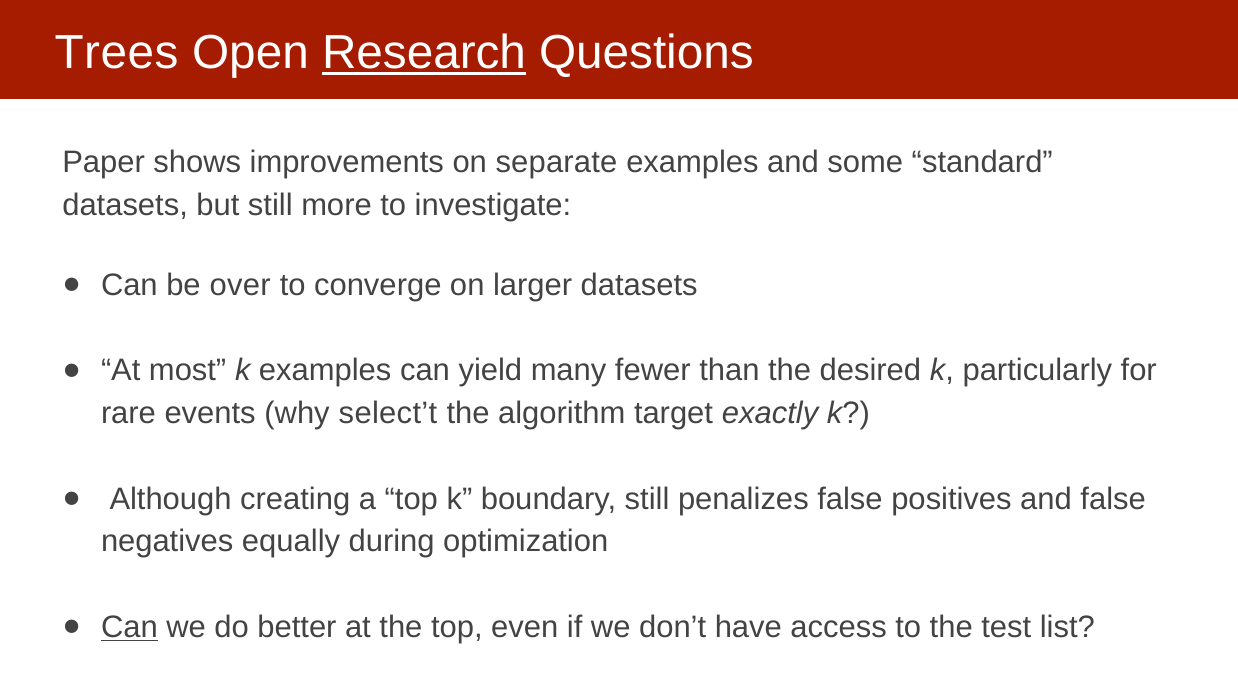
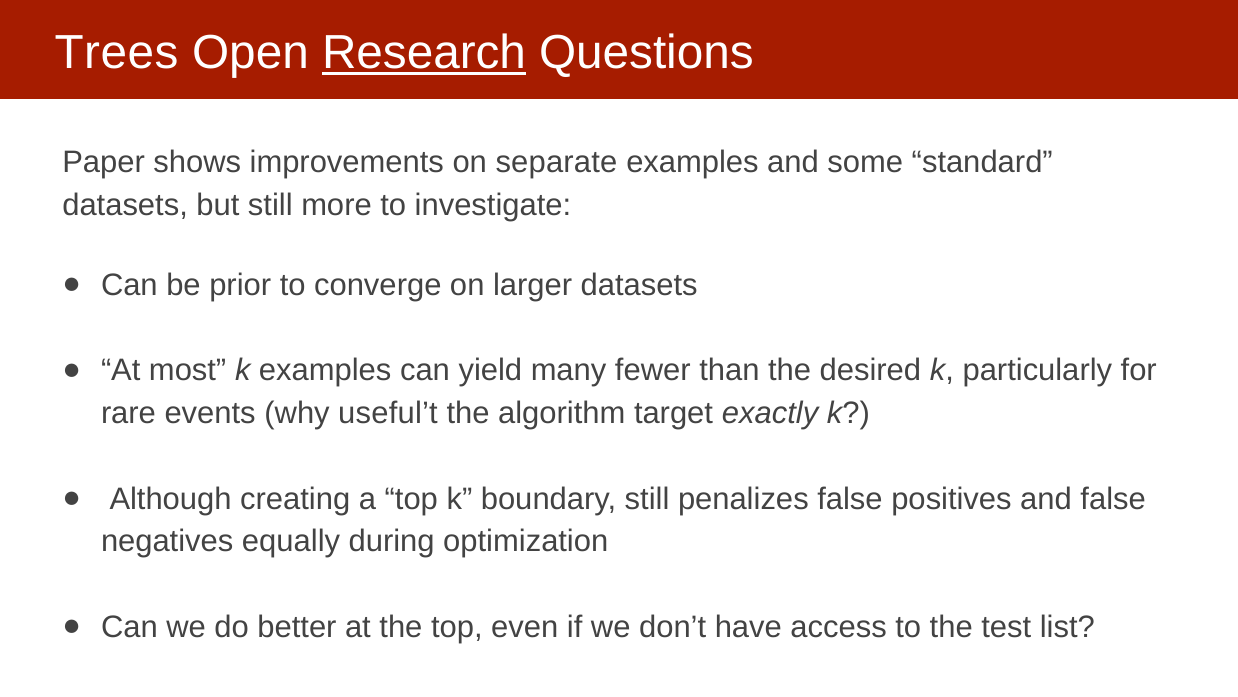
over: over -> prior (240, 285)
select’t: select’t -> useful’t (388, 413)
Can underline: present -> none (129, 627)
